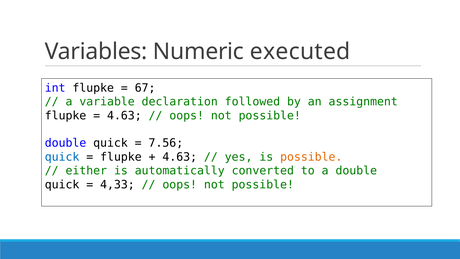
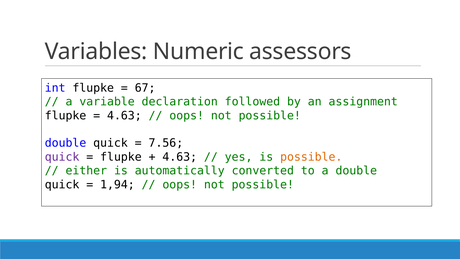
executed: executed -> assessors (300, 52)
quick colour: blue -> purple (62, 157)
4,33: 4,33 -> 1,94 (117, 184)
